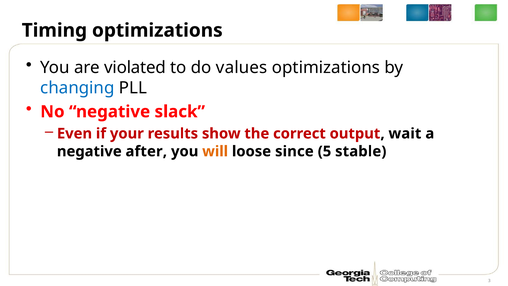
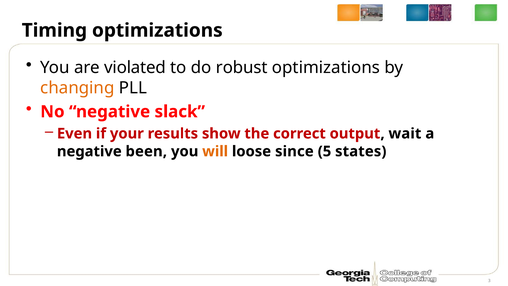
values: values -> robust (242, 68)
changing colour: blue -> orange (77, 88)
after: after -> been (146, 151)
stable: stable -> states (361, 151)
